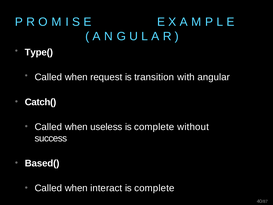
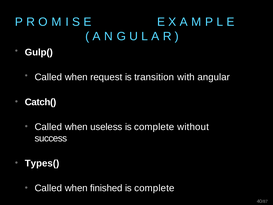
Type(: Type( -> Gulp( (39, 52)
Based(: Based( -> Types( (42, 163)
interact: interact -> finished (106, 188)
